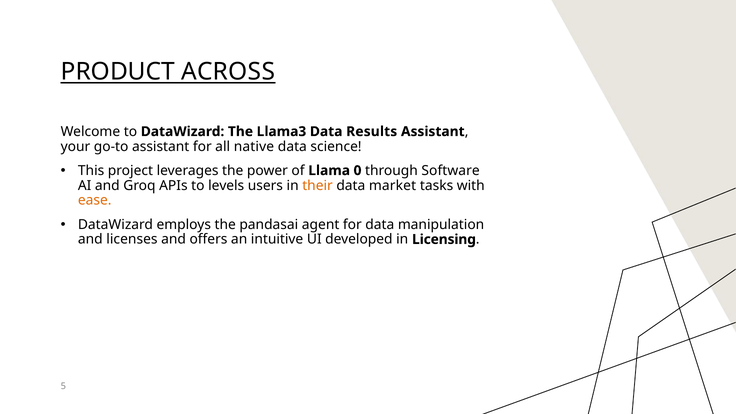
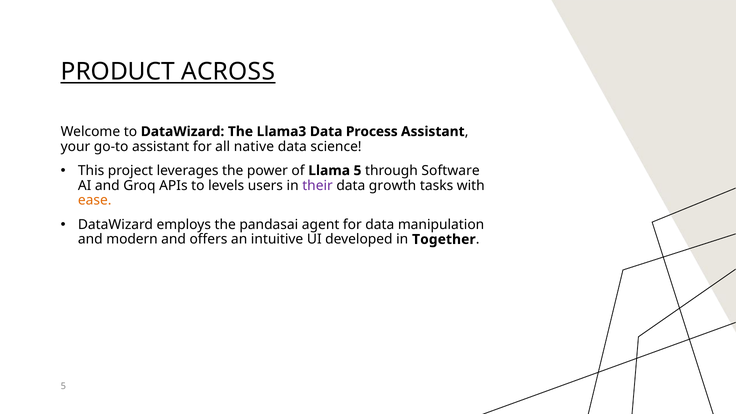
Results: Results -> Process (372, 132)
Llama 0: 0 -> 5 (358, 171)
their colour: orange -> purple (318, 185)
market: market -> growth (393, 185)
licenses: licenses -> modern (132, 239)
Licensing: Licensing -> Together (444, 239)
